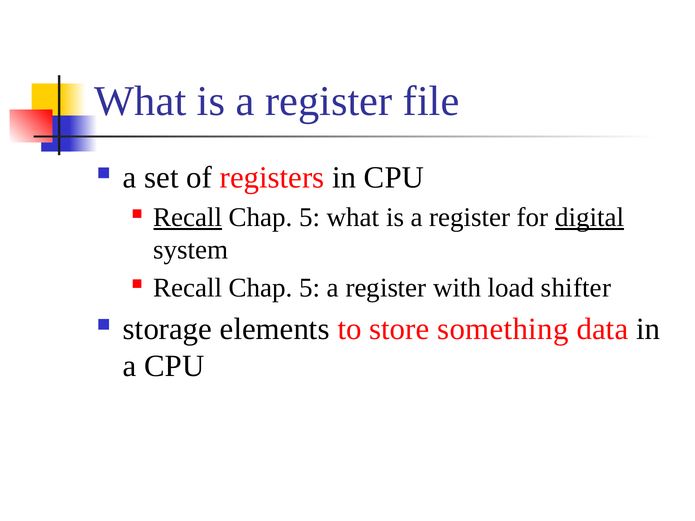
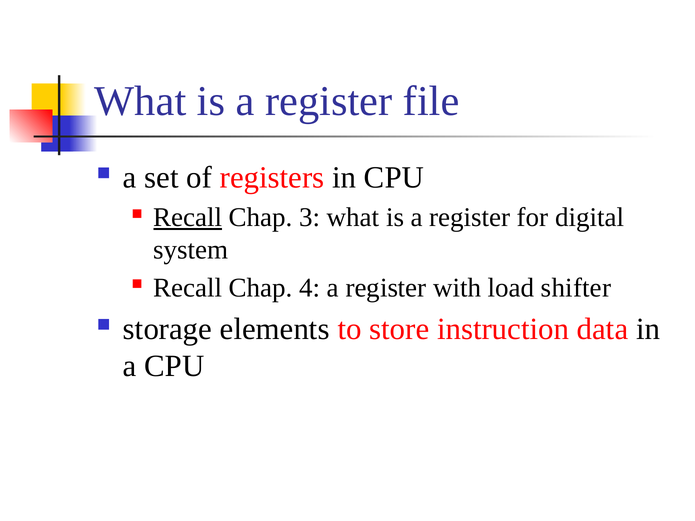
5: 5 -> 3 (310, 217)
digital underline: present -> none (590, 217)
5: 5 -> 4 (310, 288)
something: something -> instruction (503, 329)
